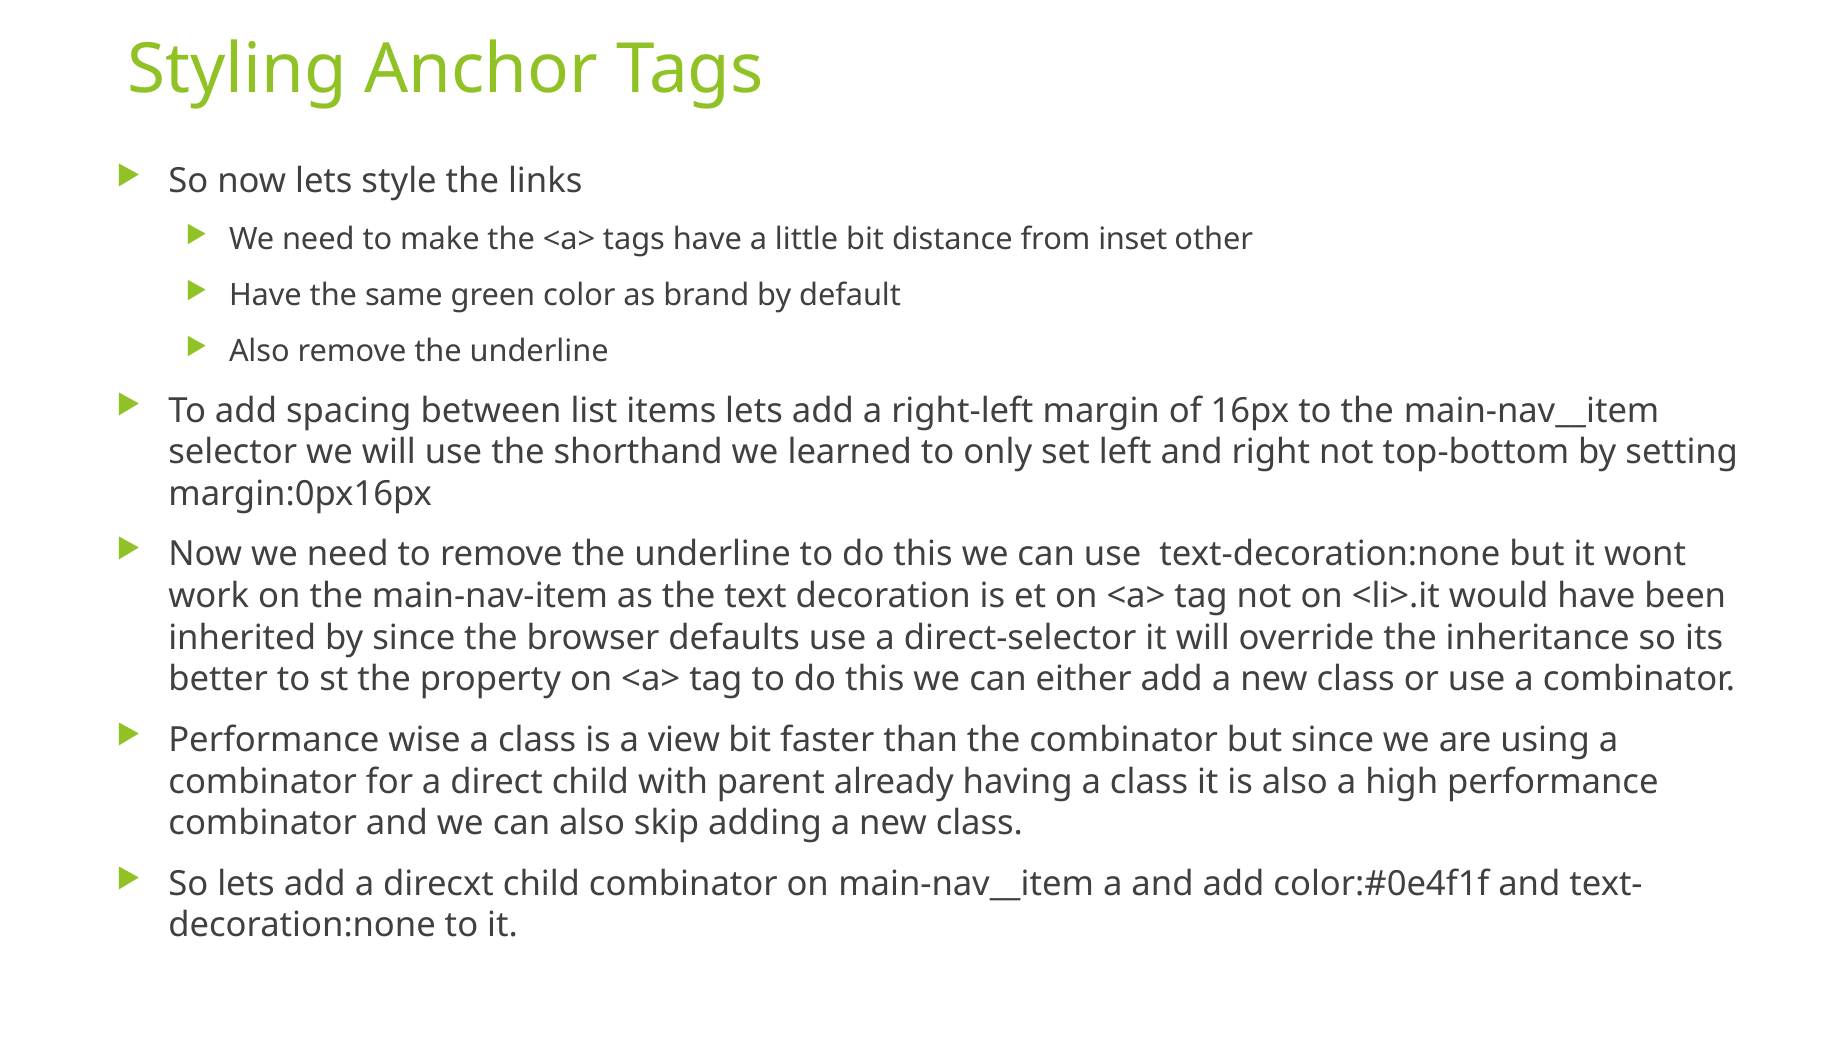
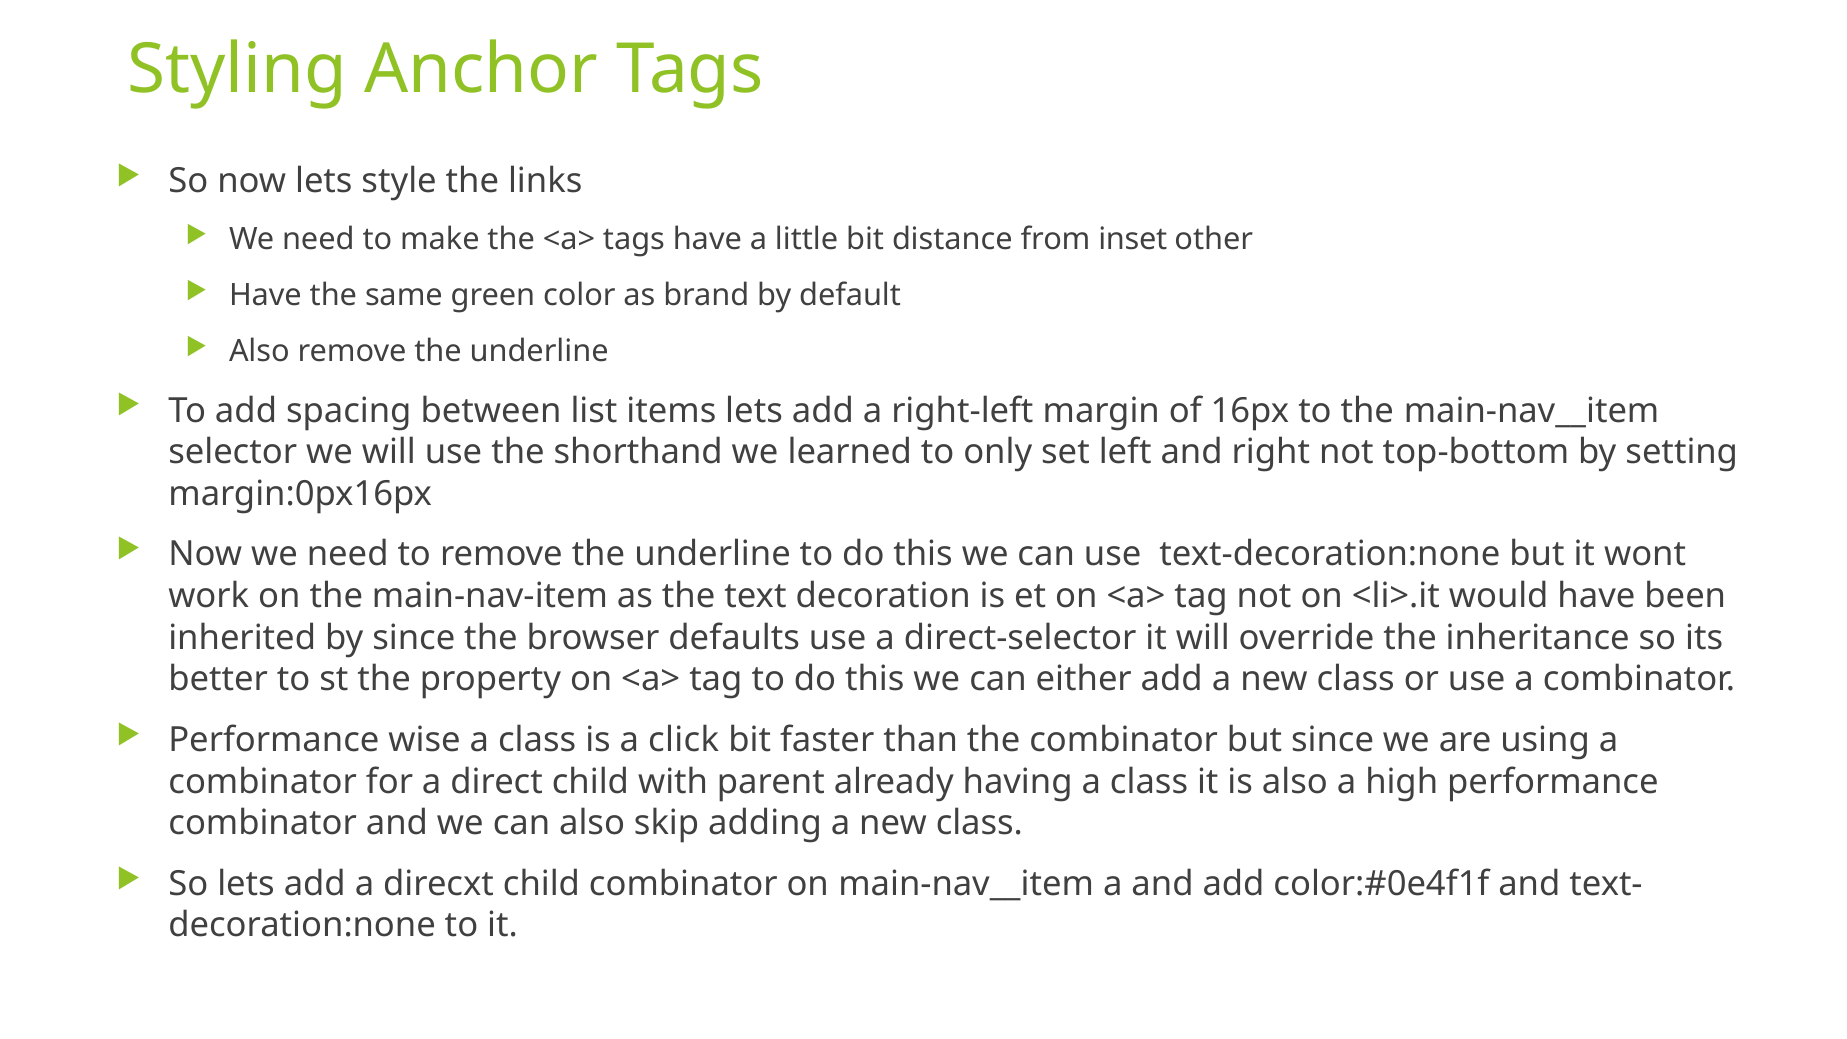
view: view -> click (684, 740)
